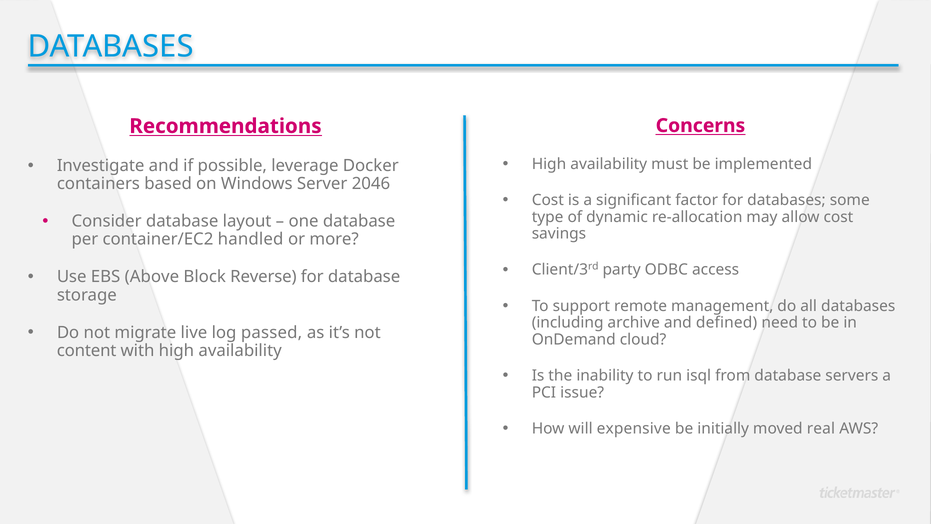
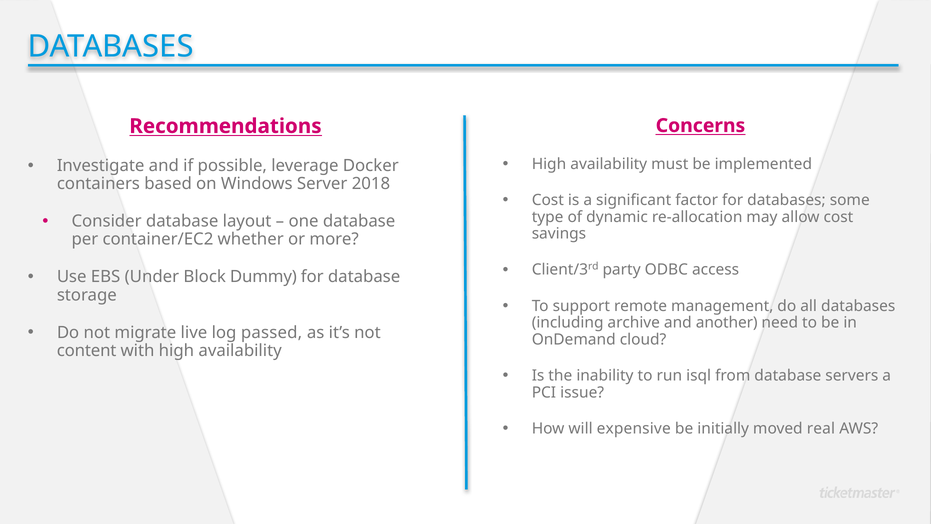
2046: 2046 -> 2018 (371, 184)
handled: handled -> whether (251, 239)
Above: Above -> Under (152, 277)
Reverse: Reverse -> Dummy (263, 277)
defined: defined -> another (727, 323)
